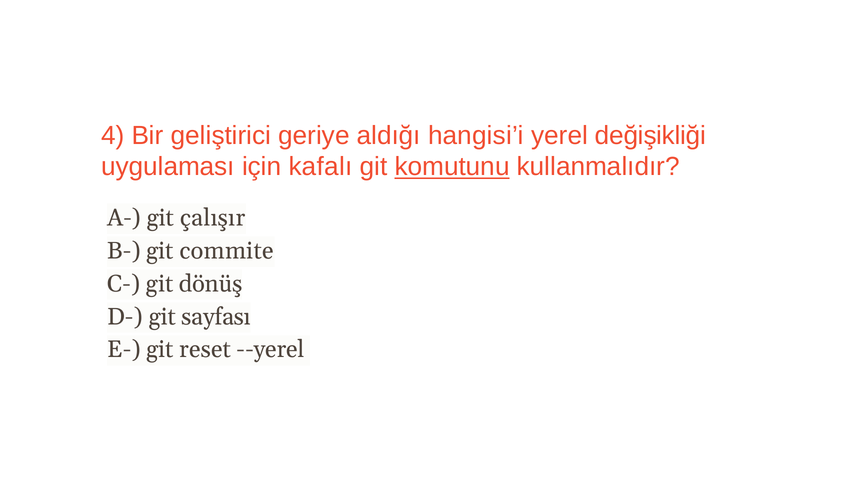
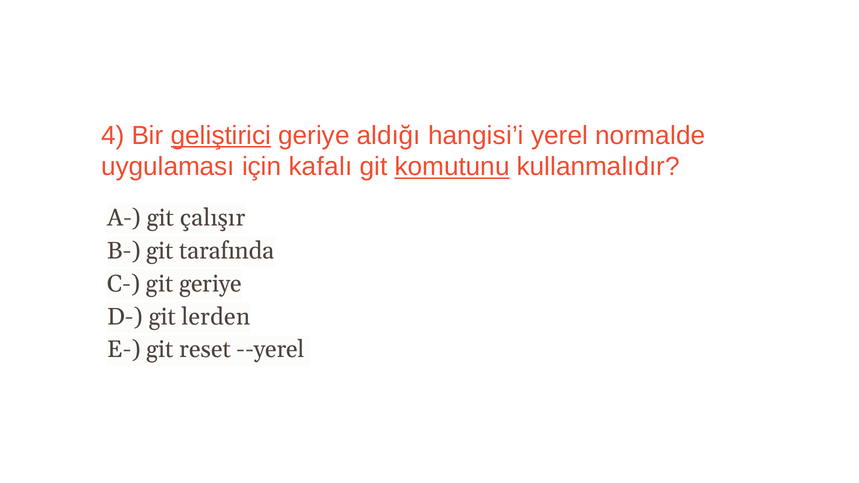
geliştirici underline: none -> present (221, 135)
değişikliği: değişikliği -> normalde (650, 135)
commite: commite -> tarafında (227, 251)
git dönüş: dönüş -> geriye (211, 284)
sayfası: sayfası -> lerden (216, 317)
